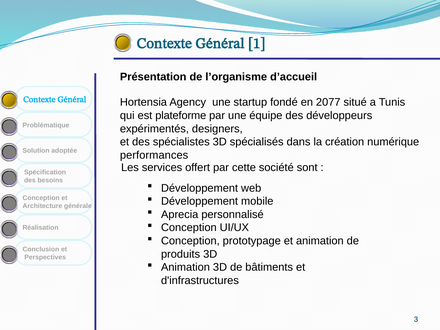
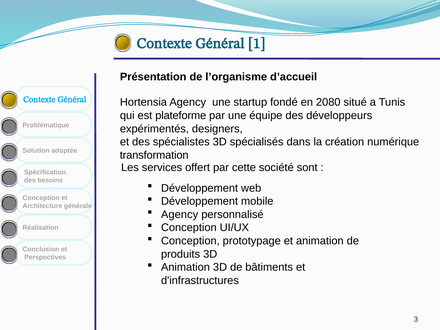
2077: 2077 -> 2080 (328, 102)
performances: performances -> transformation (154, 155)
Aprecia: Aprecia -> Agency (180, 214)
